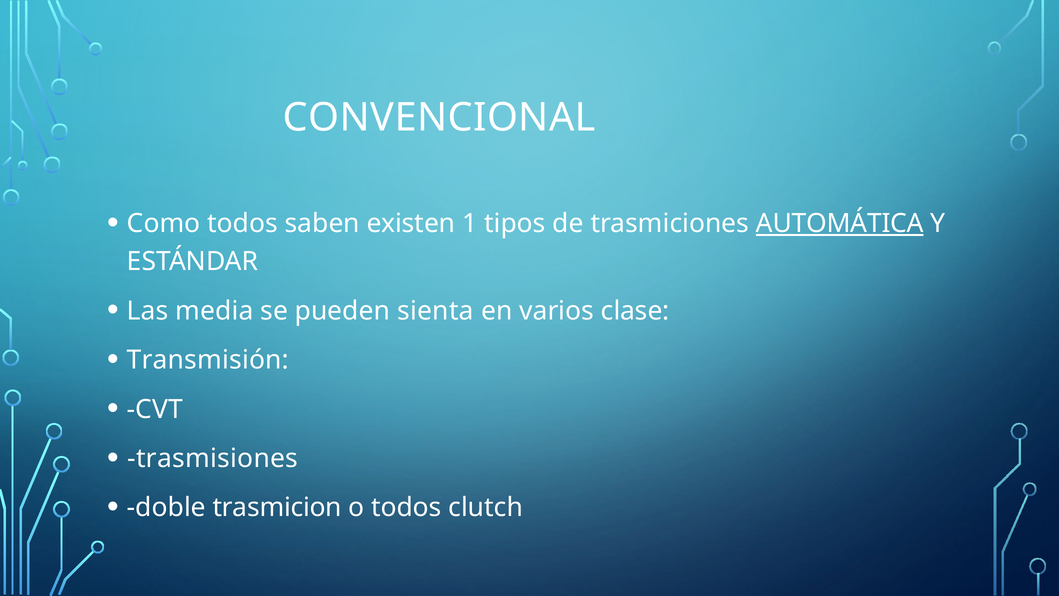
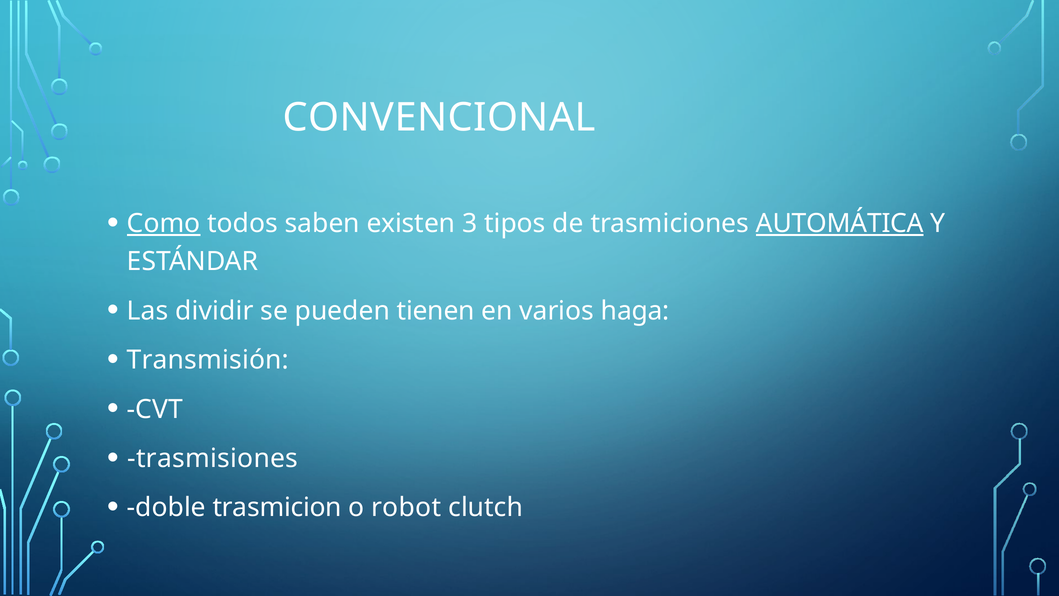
Como underline: none -> present (164, 223)
1: 1 -> 3 (470, 223)
media: media -> dividir (214, 311)
sienta: sienta -> tienen (436, 311)
clase: clase -> haga (635, 311)
o todos: todos -> robot (406, 507)
